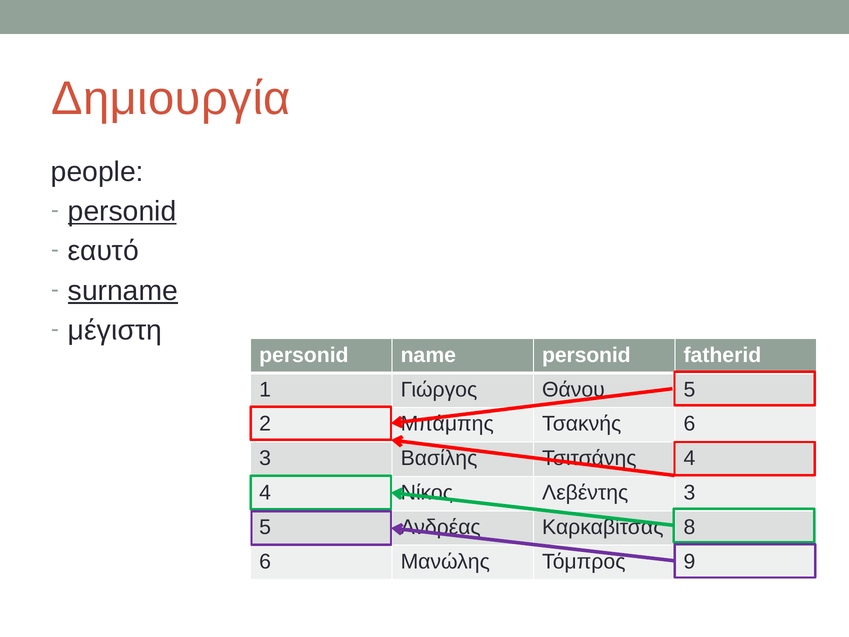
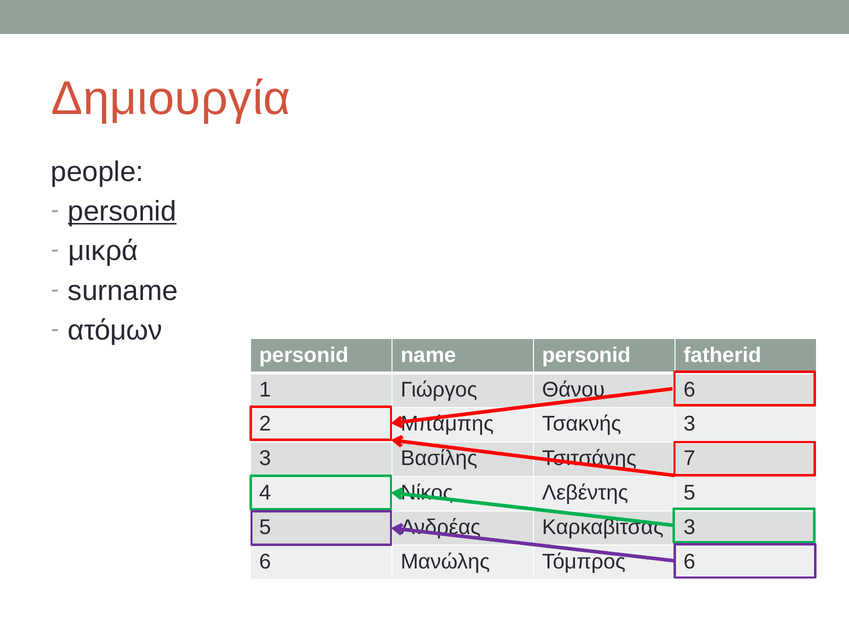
εαυτό: εαυτό -> μικρά (103, 251)
surname underline: present -> none (123, 291)
μέγιστη: μέγιστη -> ατόμων (115, 330)
5: 5 -> 6 (690, 389)
6: 6 -> 3 (690, 424)
4: 4 -> 7 (690, 458)
3: 3 -> 5 (690, 493)
8: 8 -> 3 (690, 527)
9: 9 -> 6 (690, 561)
